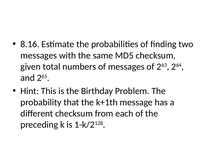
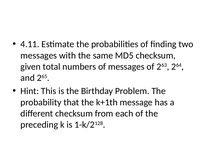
8.16: 8.16 -> 4.11 (30, 44)
